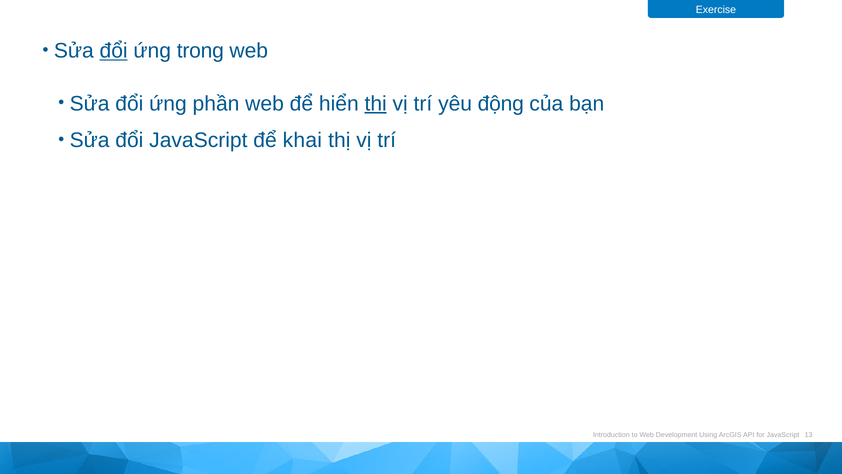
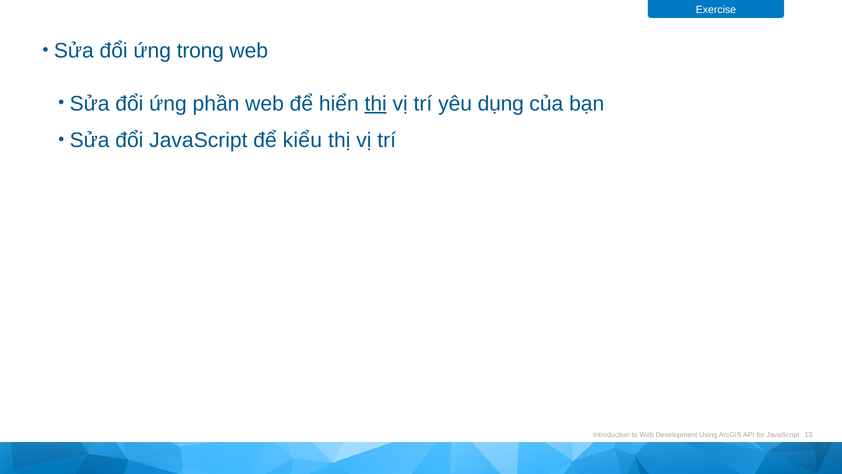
đổi underline: present -> none (114, 51)
động: động -> dụng (501, 104)
khai: khai -> kiểu (302, 140)
